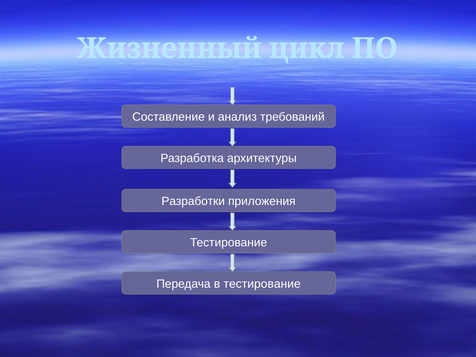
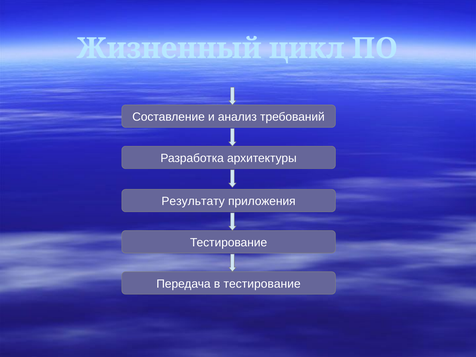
Разработки: Разработки -> Результату (193, 201)
